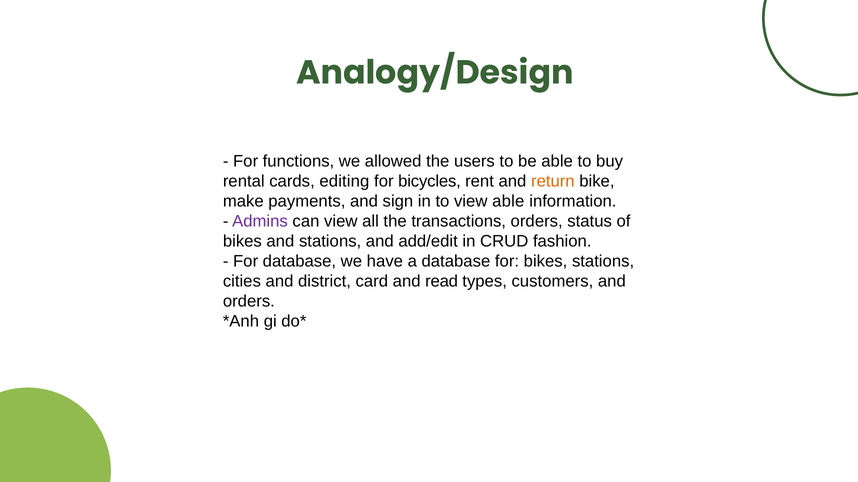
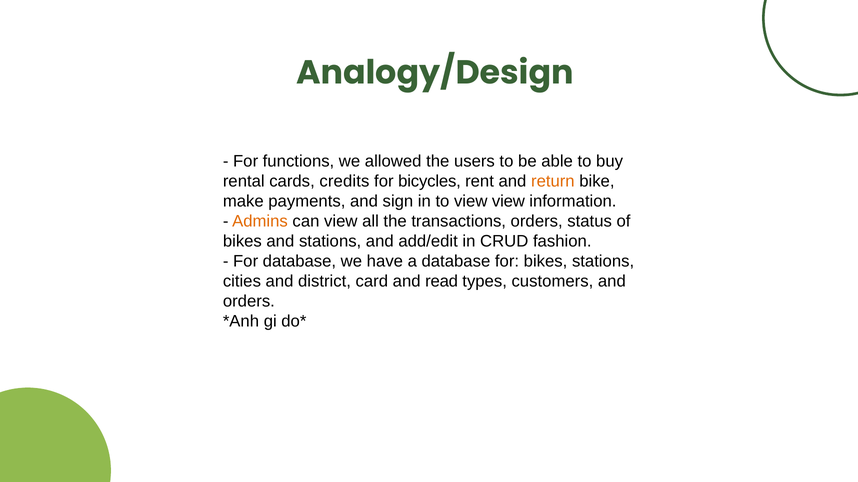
editing: editing -> credits (344, 181)
view able: able -> view (508, 201)
Admins colour: purple -> orange (260, 221)
